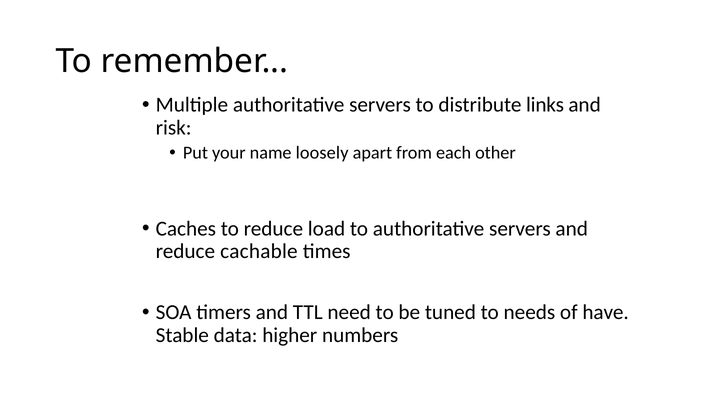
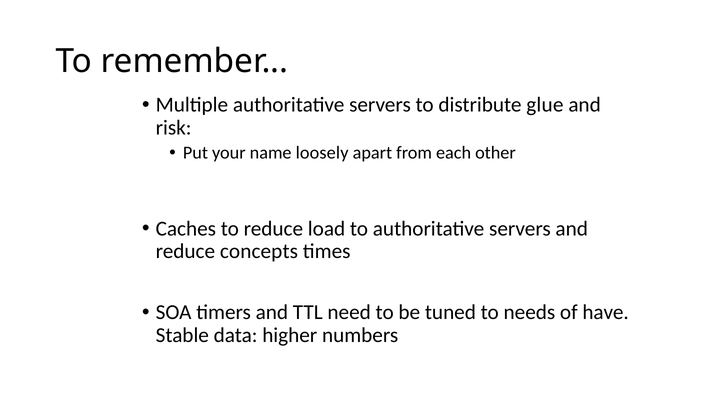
links: links -> glue (545, 105)
cachable: cachable -> concepts (259, 252)
